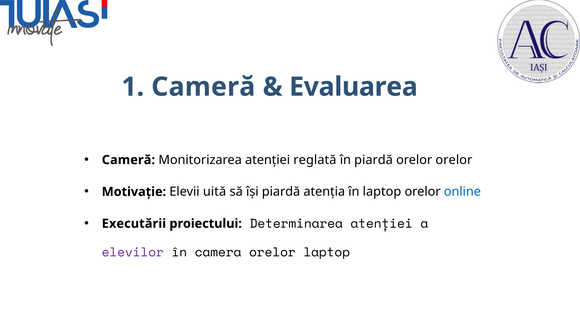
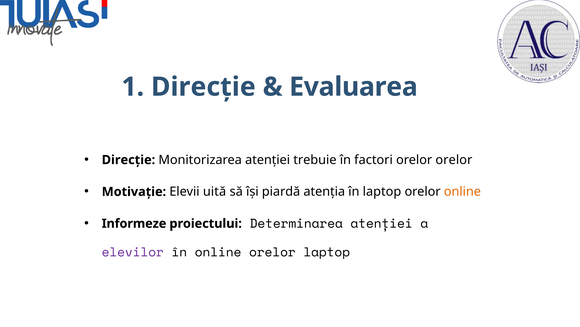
1 Cameră: Cameră -> Direcție (203, 87)
Cameră: Cameră -> Direcție (128, 160)
reglată: reglată -> trebuie (315, 160)
în piardă: piardă -> factori (374, 160)
online colour: blue -> orange (462, 191)
Executării: Executării -> Informeze (134, 223)
în camera: camera -> online (218, 252)
